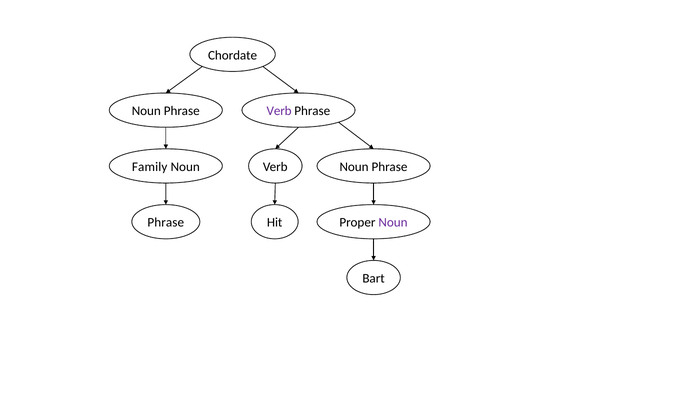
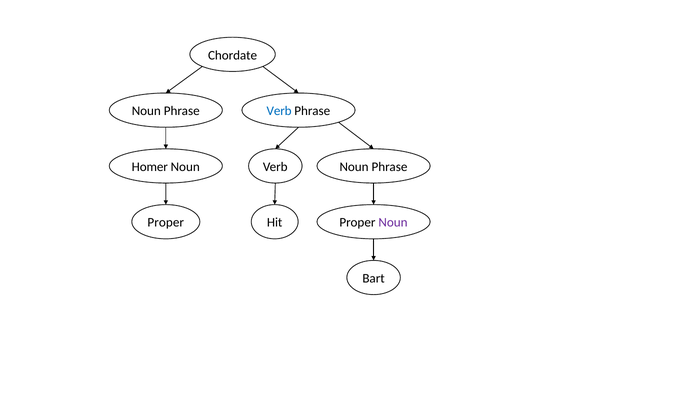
Verb colour: purple -> blue (279, 111)
Family: Family -> Homer (150, 167)
Phrase: Phrase -> Proper (166, 222)
